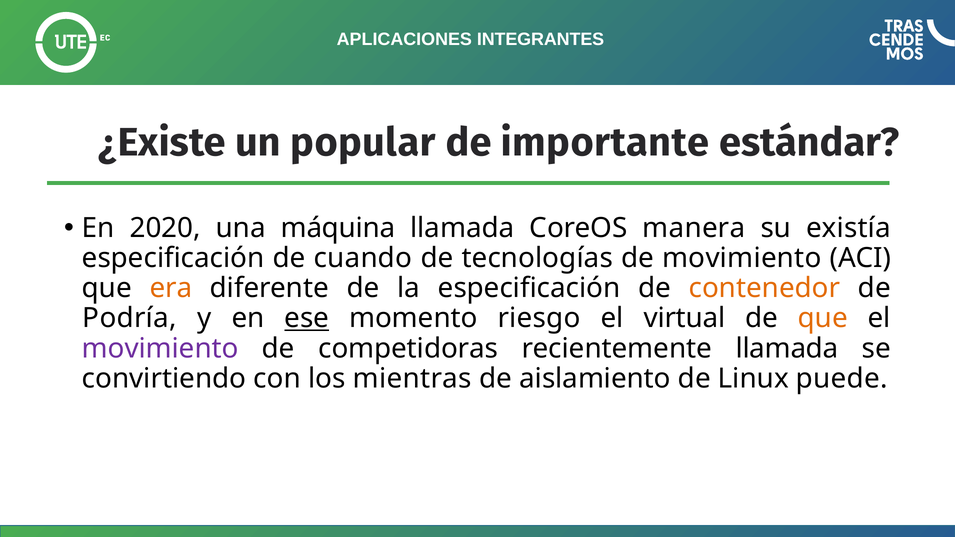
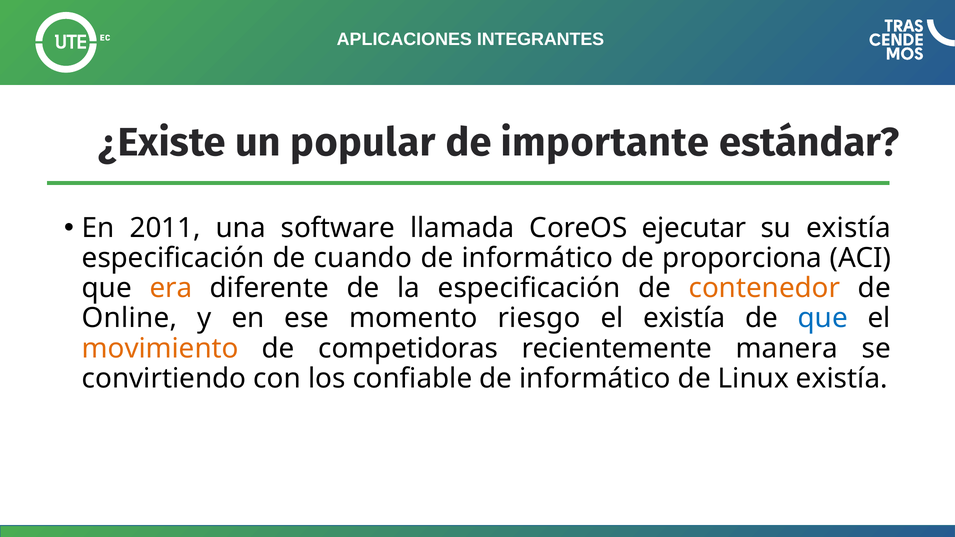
2020: 2020 -> 2011 (165, 228)
máquina: máquina -> software (338, 228)
manera: manera -> ejecutar (694, 228)
tecnologías: tecnologías -> informático (537, 258)
de movimiento: movimiento -> proporciona (742, 258)
Podría: Podría -> Online (130, 318)
ese underline: present -> none (307, 318)
el virtual: virtual -> existía (684, 318)
que colour: orange -> blue (823, 318)
movimiento colour: purple -> orange (160, 348)
recientemente llamada: llamada -> manera (787, 348)
mientras: mientras -> confiable (412, 378)
aislamiento: aislamiento -> informático (595, 378)
Linux puede: puede -> existía (842, 378)
